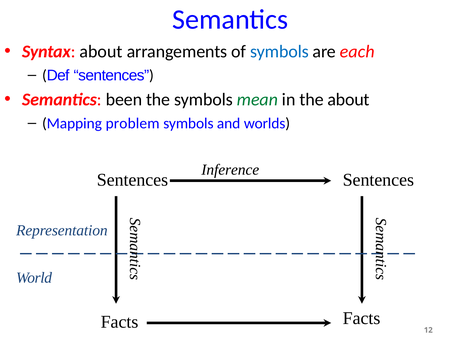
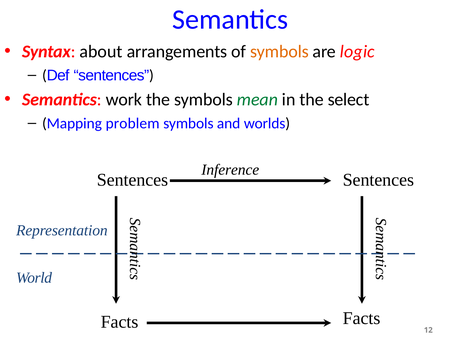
symbols colour: blue -> orange (279, 52)
each: each -> logic (357, 52)
been: been -> work (124, 100)
the about: about -> select (349, 100)
